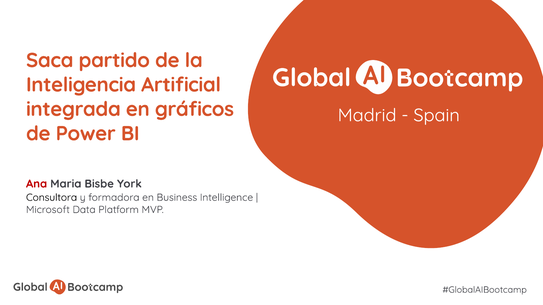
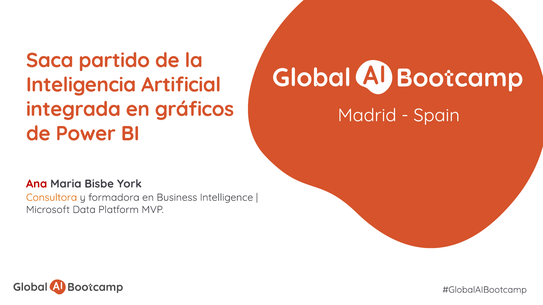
Consultora colour: black -> orange (52, 198)
